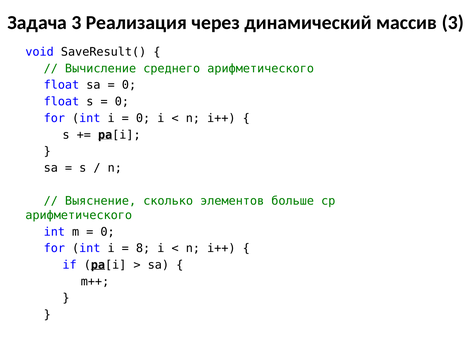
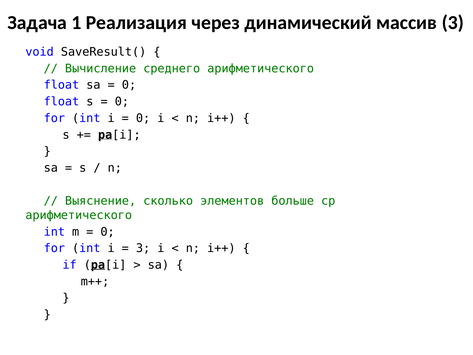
Задача 3: 3 -> 1 (77, 23)
8: 8 -> 3 (143, 248)
